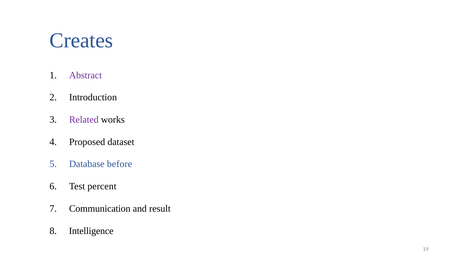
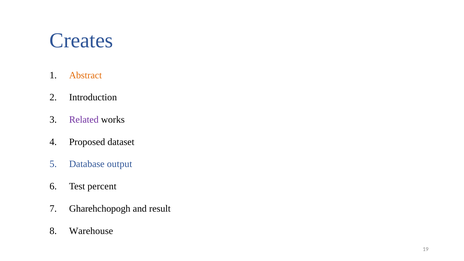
Abstract colour: purple -> orange (85, 75)
before: before -> output (120, 164)
Communication: Communication -> Gharehchopogh (100, 209)
Intelligence: Intelligence -> Warehouse (91, 231)
